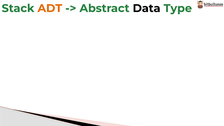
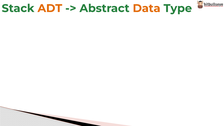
Data colour: black -> orange (147, 8)
